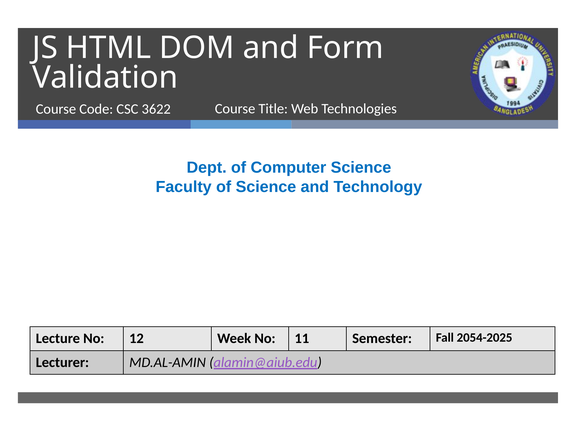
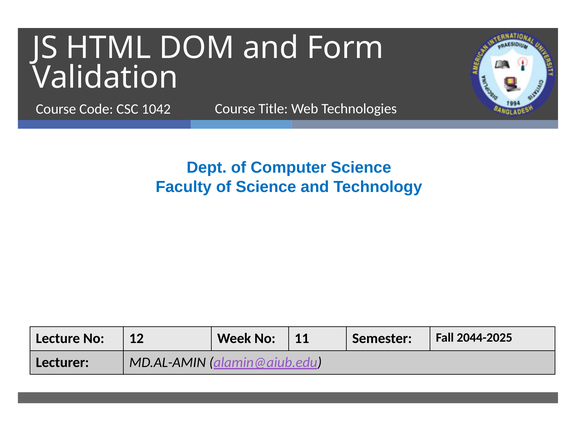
3622: 3622 -> 1042 (156, 109)
2054-2025: 2054-2025 -> 2044-2025 (485, 338)
